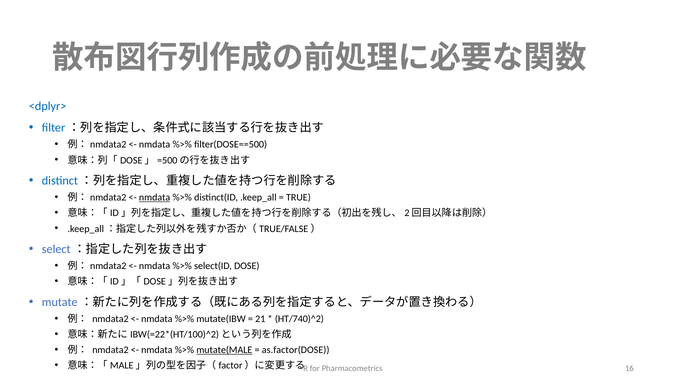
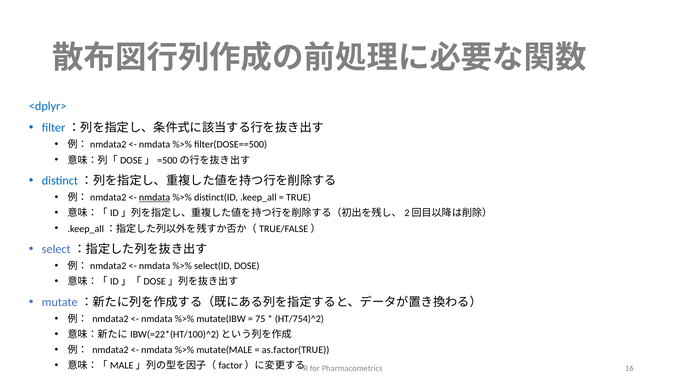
21: 21 -> 75 (260, 319)
HT/740)^2: HT/740)^2 -> HT/754)^2 (299, 319)
mutate(MALE underline: present -> none (224, 350)
as.factor(DOSE: as.factor(DOSE -> as.factor(TRUE (296, 350)
